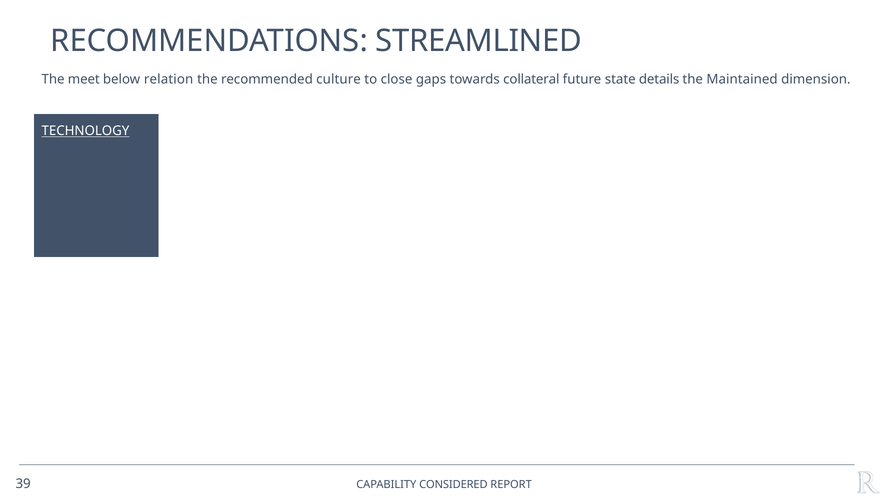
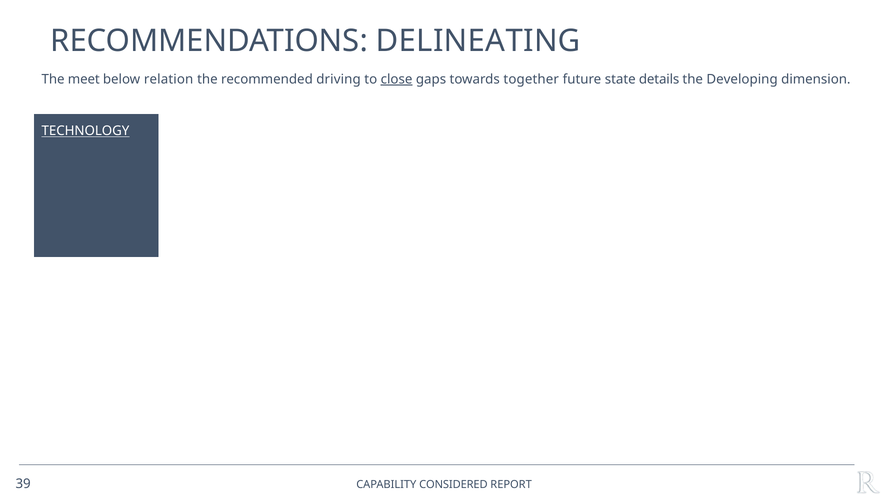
STREAMLINED: STREAMLINED -> DELINEATING (478, 41)
culture: culture -> driving (339, 79)
close underline: none -> present (397, 79)
collateral: collateral -> together (531, 79)
Maintained: Maintained -> Developing (742, 79)
